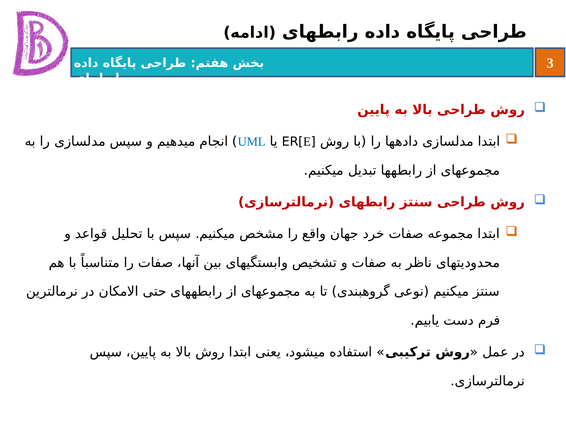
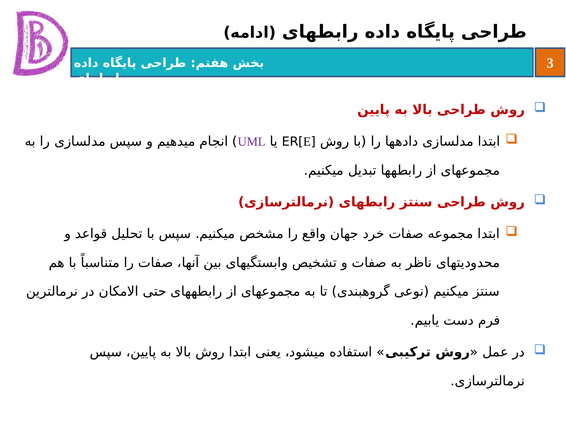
UML colour: blue -> purple (252, 141)
